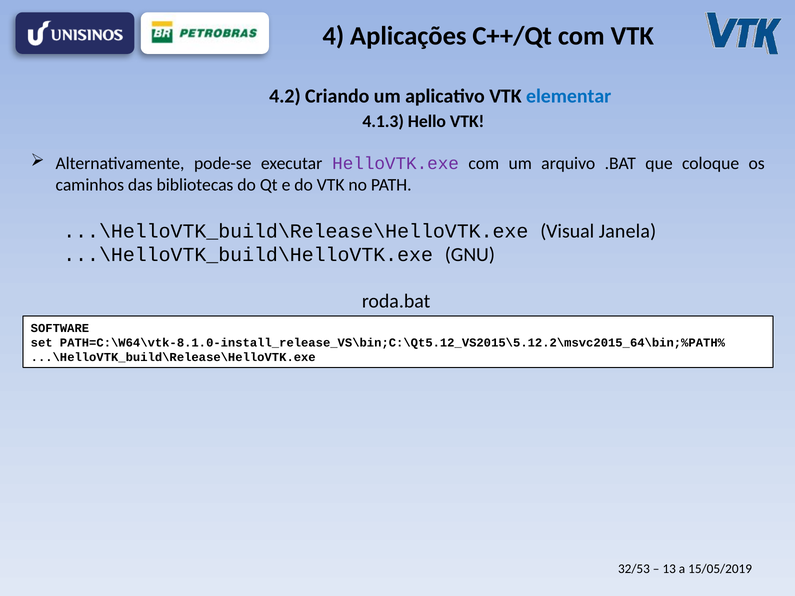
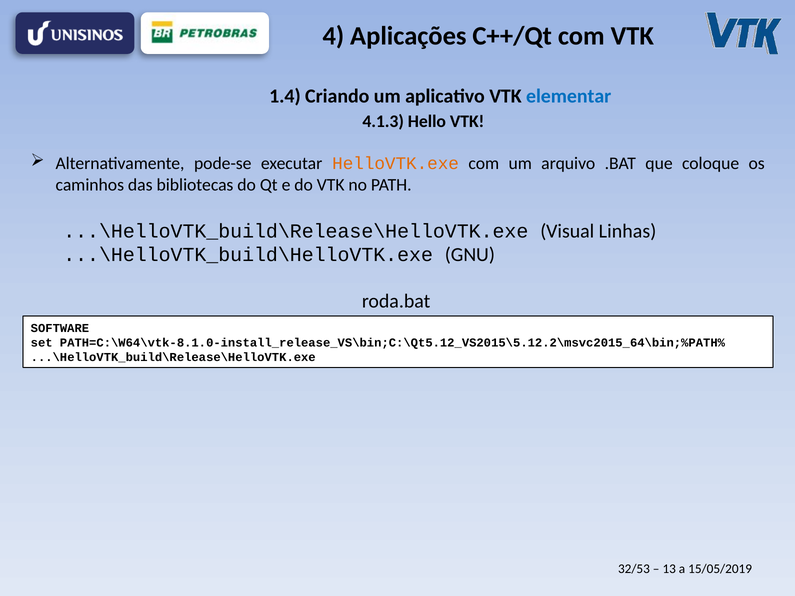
4.2: 4.2 -> 1.4 (285, 96)
HelloVTK.exe colour: purple -> orange (396, 164)
Janela: Janela -> Linhas (628, 231)
